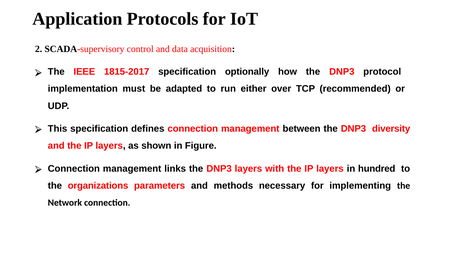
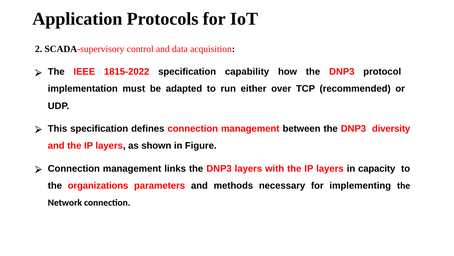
1815-2017: 1815-2017 -> 1815-2022 (127, 72)
optionally: optionally -> capability (247, 72)
hundred: hundred -> capacity (377, 168)
